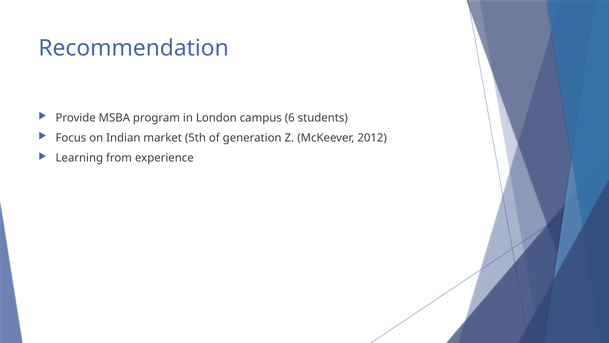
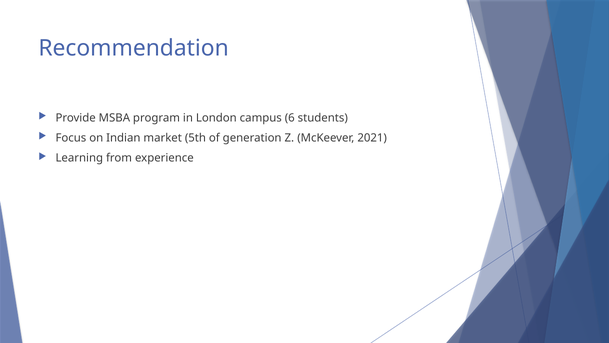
2012: 2012 -> 2021 (372, 138)
